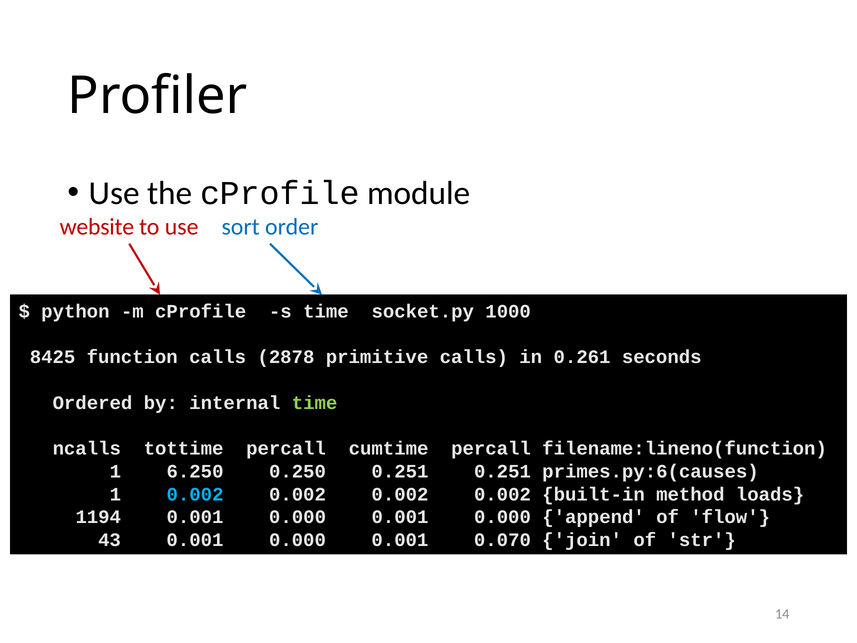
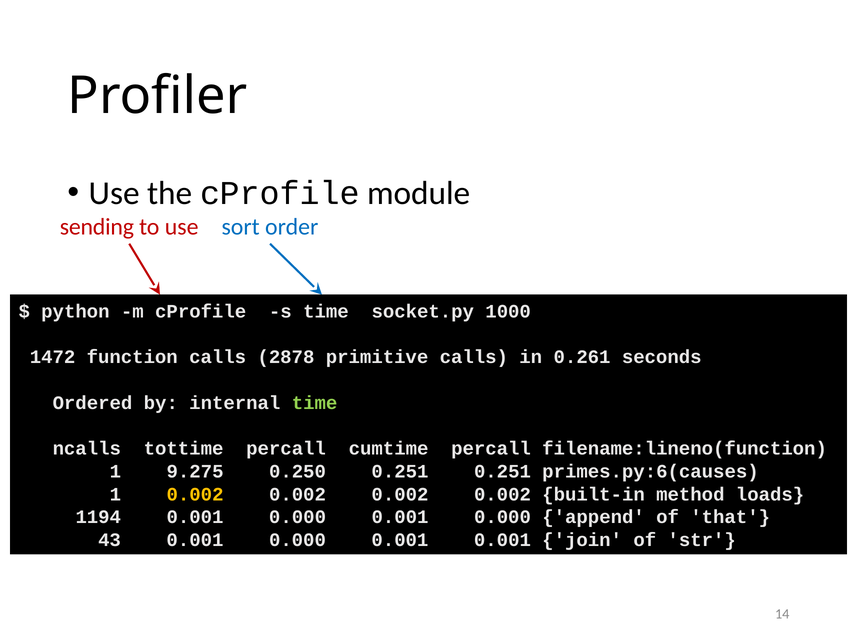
website: website -> sending (97, 227)
8425: 8425 -> 1472 (53, 357)
6.250: 6.250 -> 9.275 (195, 471)
0.002 colour: light blue -> yellow (195, 494)
flow: flow -> that (730, 517)
0.001 0.070: 0.070 -> 0.001 (502, 540)
